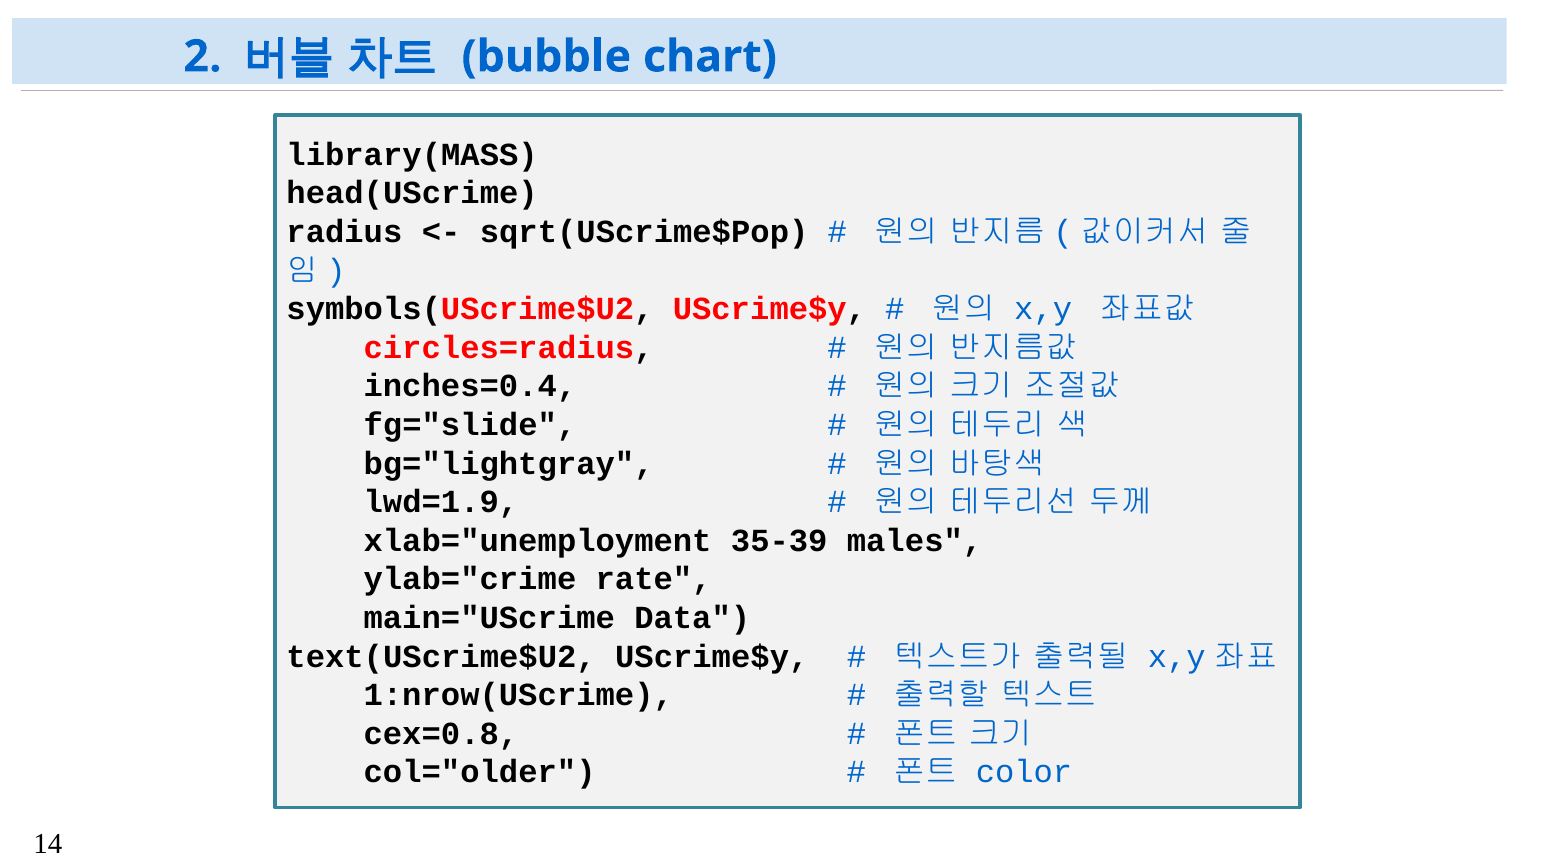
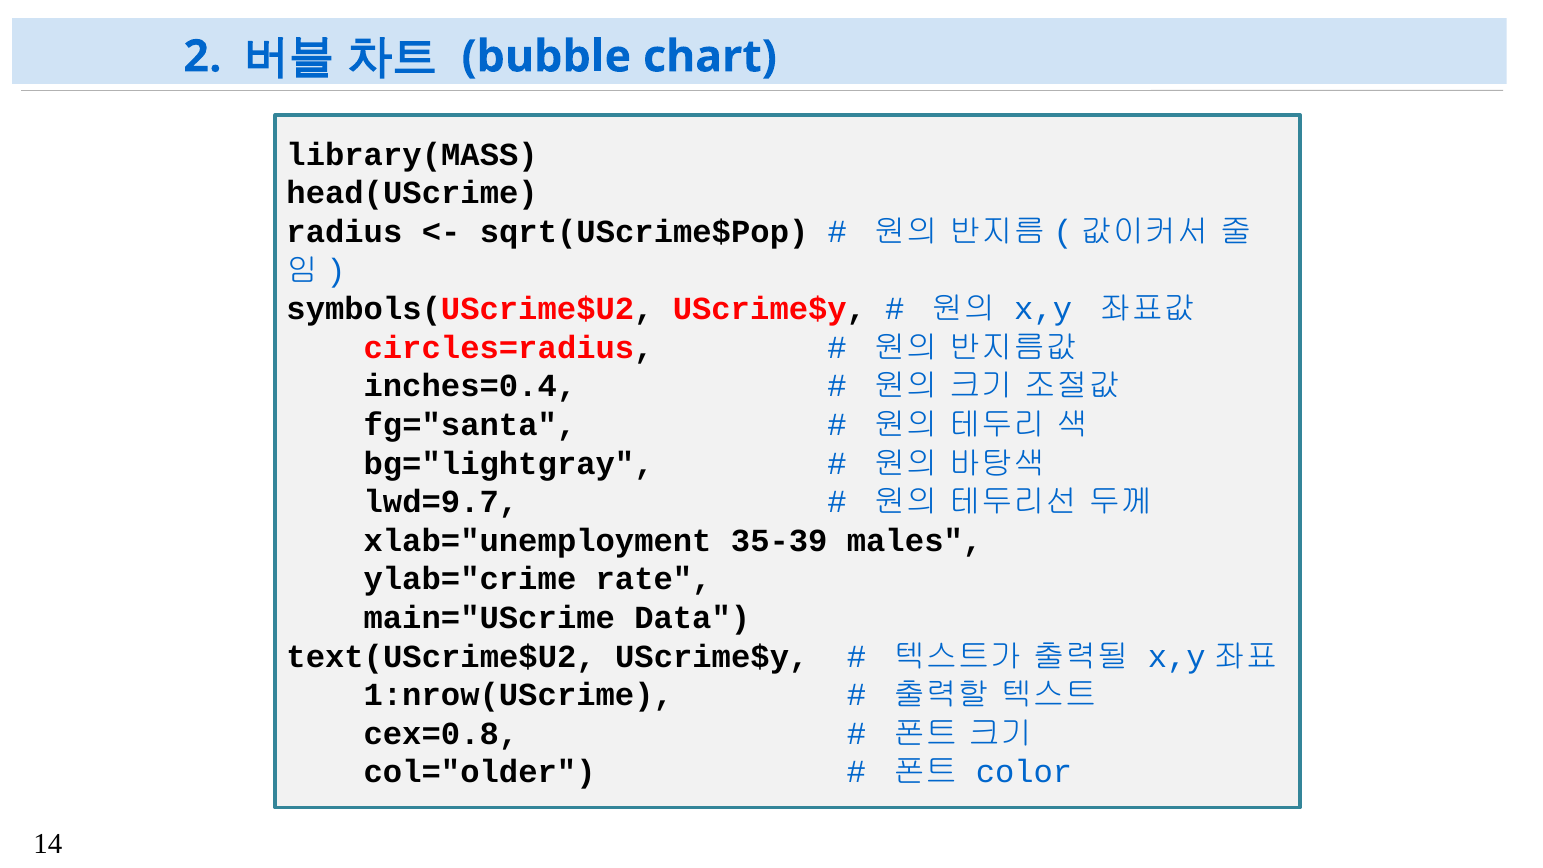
fg="slide: fg="slide -> fg="santa (470, 425)
lwd=1.9: lwd=1.9 -> lwd=9.7 (441, 502)
